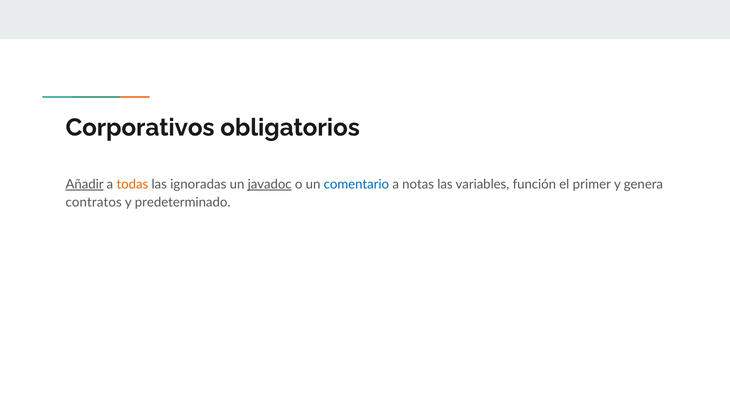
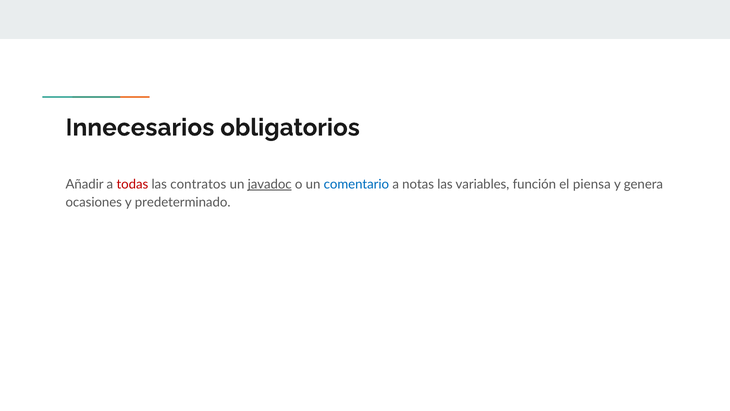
Corporativos: Corporativos -> Innecesarios (140, 127)
Añadir underline: present -> none (85, 184)
todas colour: orange -> red (132, 184)
ignoradas: ignoradas -> contratos (198, 184)
primer: primer -> piensa (592, 184)
contratos: contratos -> ocasiones (94, 202)
